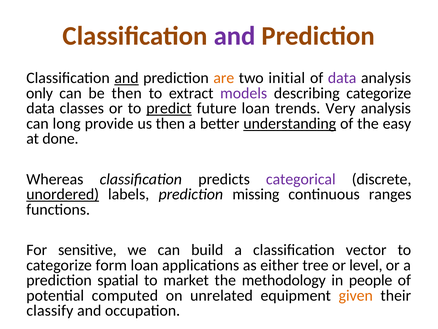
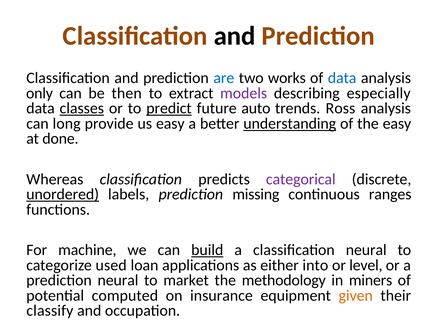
and colour: purple -> black (235, 36)
and underline: present -> none (126, 78)
are colour: orange -> blue (224, 78)
initial: initial -> works (287, 78)
data colour: purple -> blue (342, 78)
describing categorize: categorize -> especially (379, 93)
classes underline: none -> present (82, 108)
future loan: loan -> auto (256, 108)
Very: Very -> Ross (340, 108)
us then: then -> easy (170, 123)
sensitive: sensitive -> machine (87, 250)
build underline: none -> present (207, 250)
classification vector: vector -> neural (366, 250)
form: form -> used (111, 265)
tree: tree -> into (315, 265)
prediction spatial: spatial -> neural (118, 280)
people: people -> miners (371, 280)
unrelated: unrelated -> insurance (221, 295)
